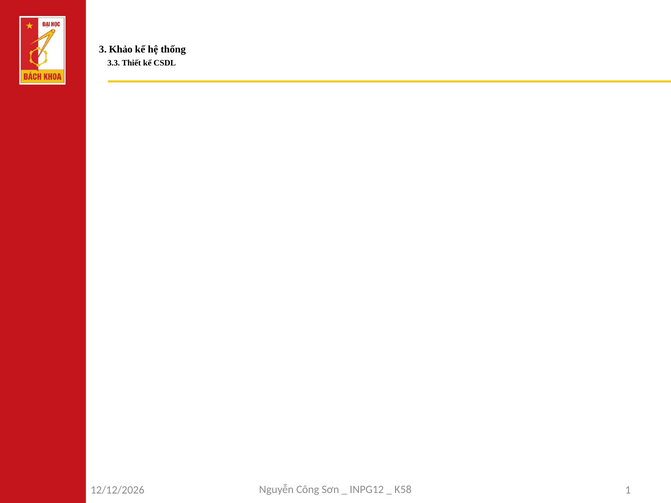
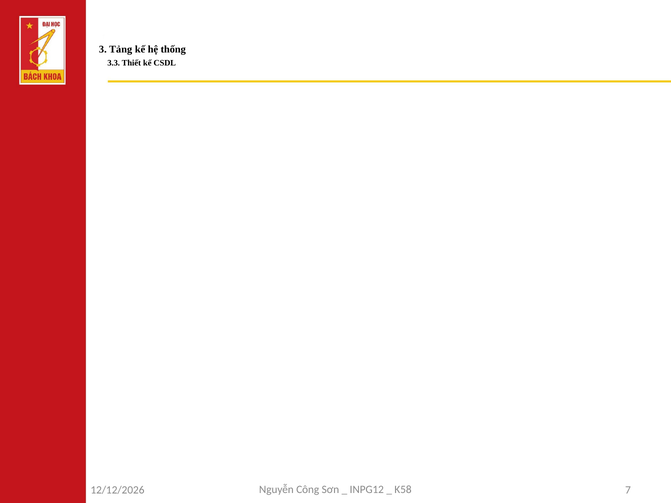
Khảo: Khảo -> Tảng (121, 49)
1: 1 -> 7 (628, 491)
